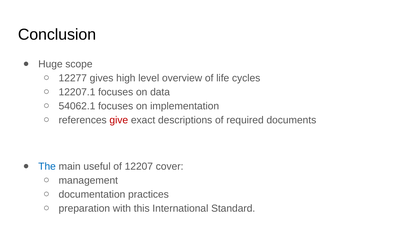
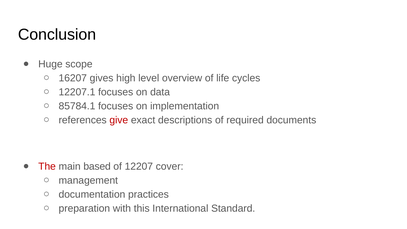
12277: 12277 -> 16207 (73, 78)
54062.1: 54062.1 -> 85784.1 (77, 106)
The colour: blue -> red (47, 166)
useful: useful -> based (97, 166)
